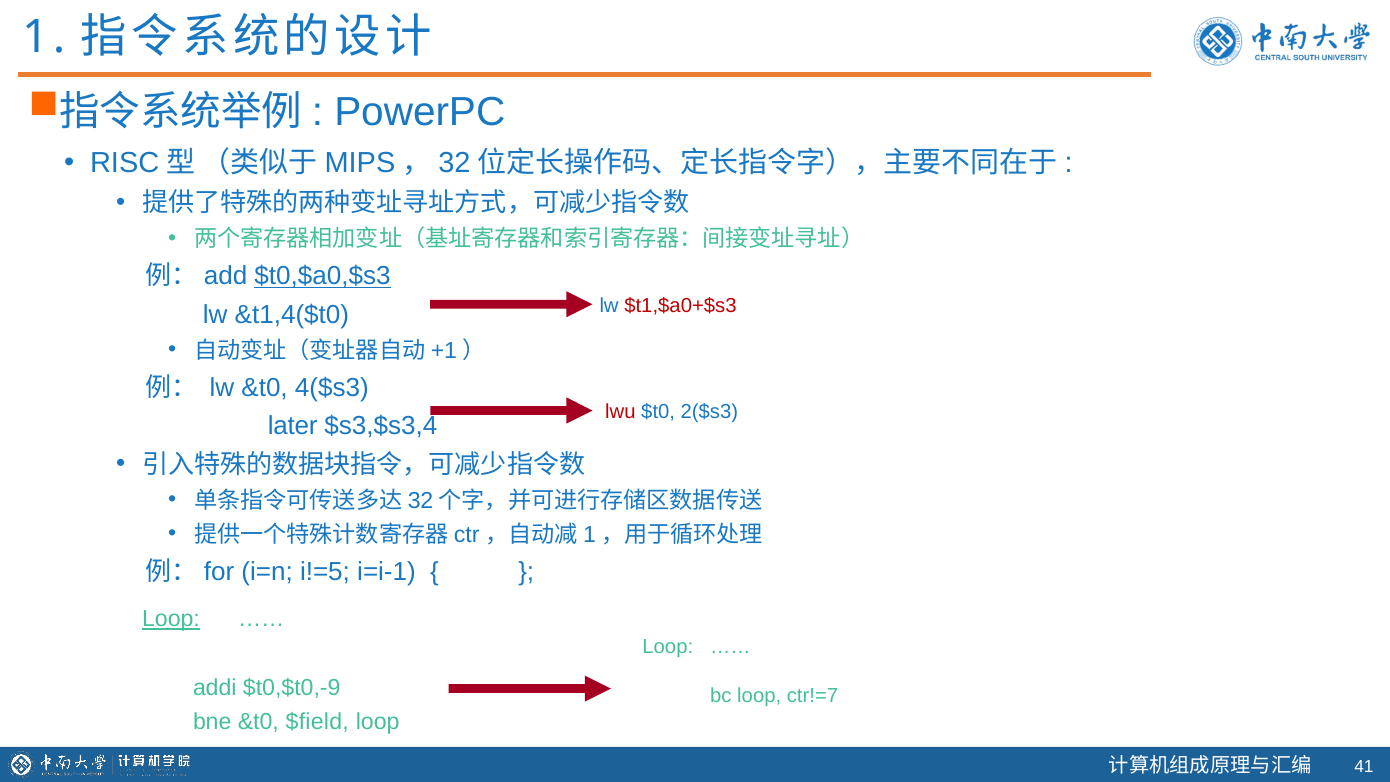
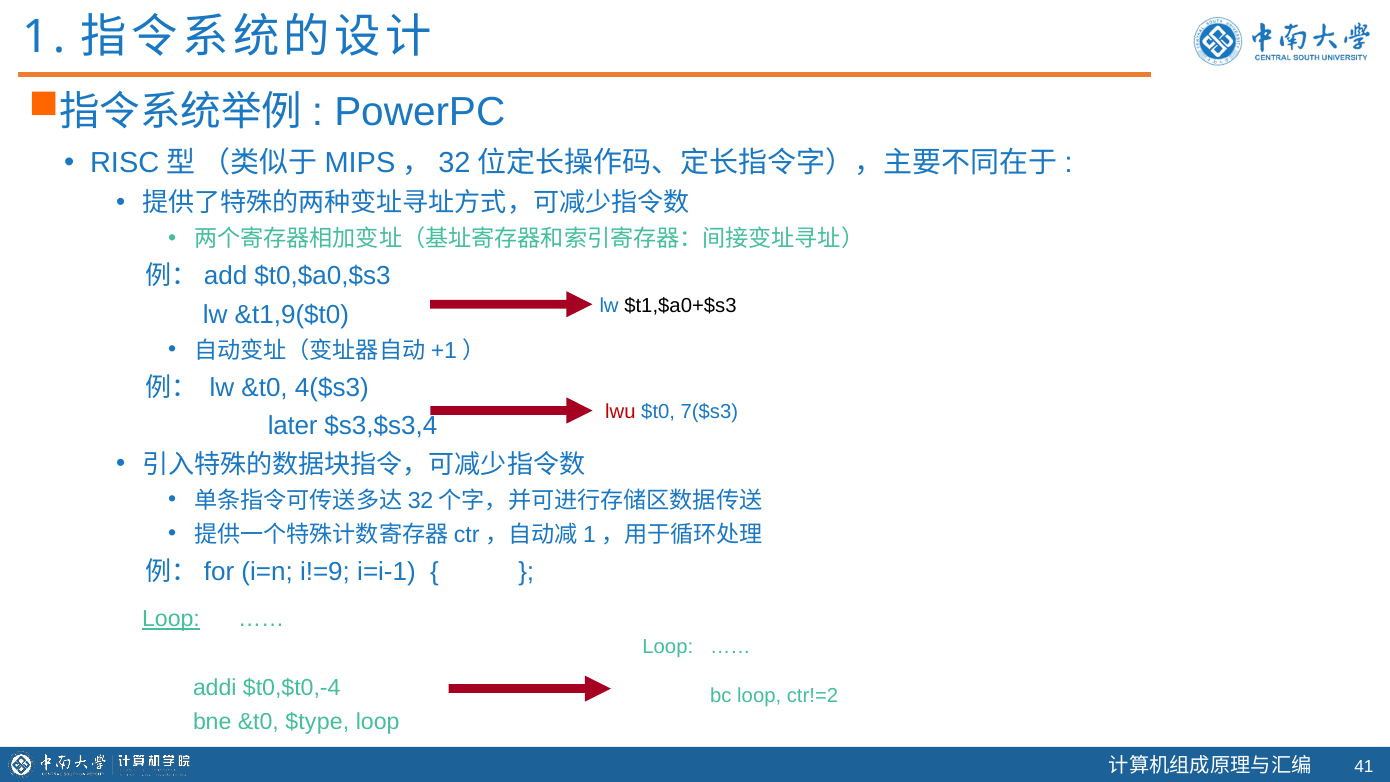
$t0,$a0,$s3 underline: present -> none (323, 276)
$t1,$a0+$s3 colour: red -> black (680, 305)
&t1,4($t0: &t1,4($t0 -> &t1,9($t0 (292, 315)
2($s3: 2($s3 -> 7($s3 (709, 412)
i!=5: i!=5 -> i!=9 (325, 572)
$t0,$t0,-9: $t0,$t0,-9 -> $t0,$t0,-4 (292, 688)
ctr!=7: ctr!=7 -> ctr!=2 (812, 695)
$field: $field -> $type (317, 722)
